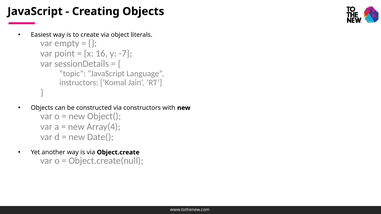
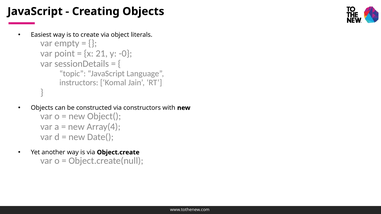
16: 16 -> 21 (102, 54)
-7: -7 -> -0 (125, 54)
